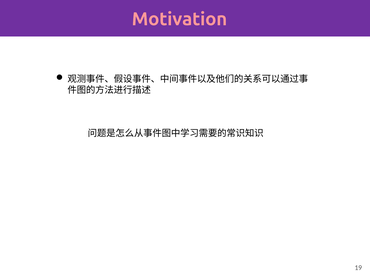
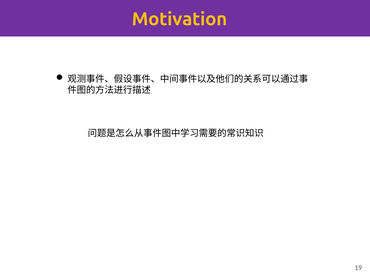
Motivation colour: pink -> yellow (179, 19)
